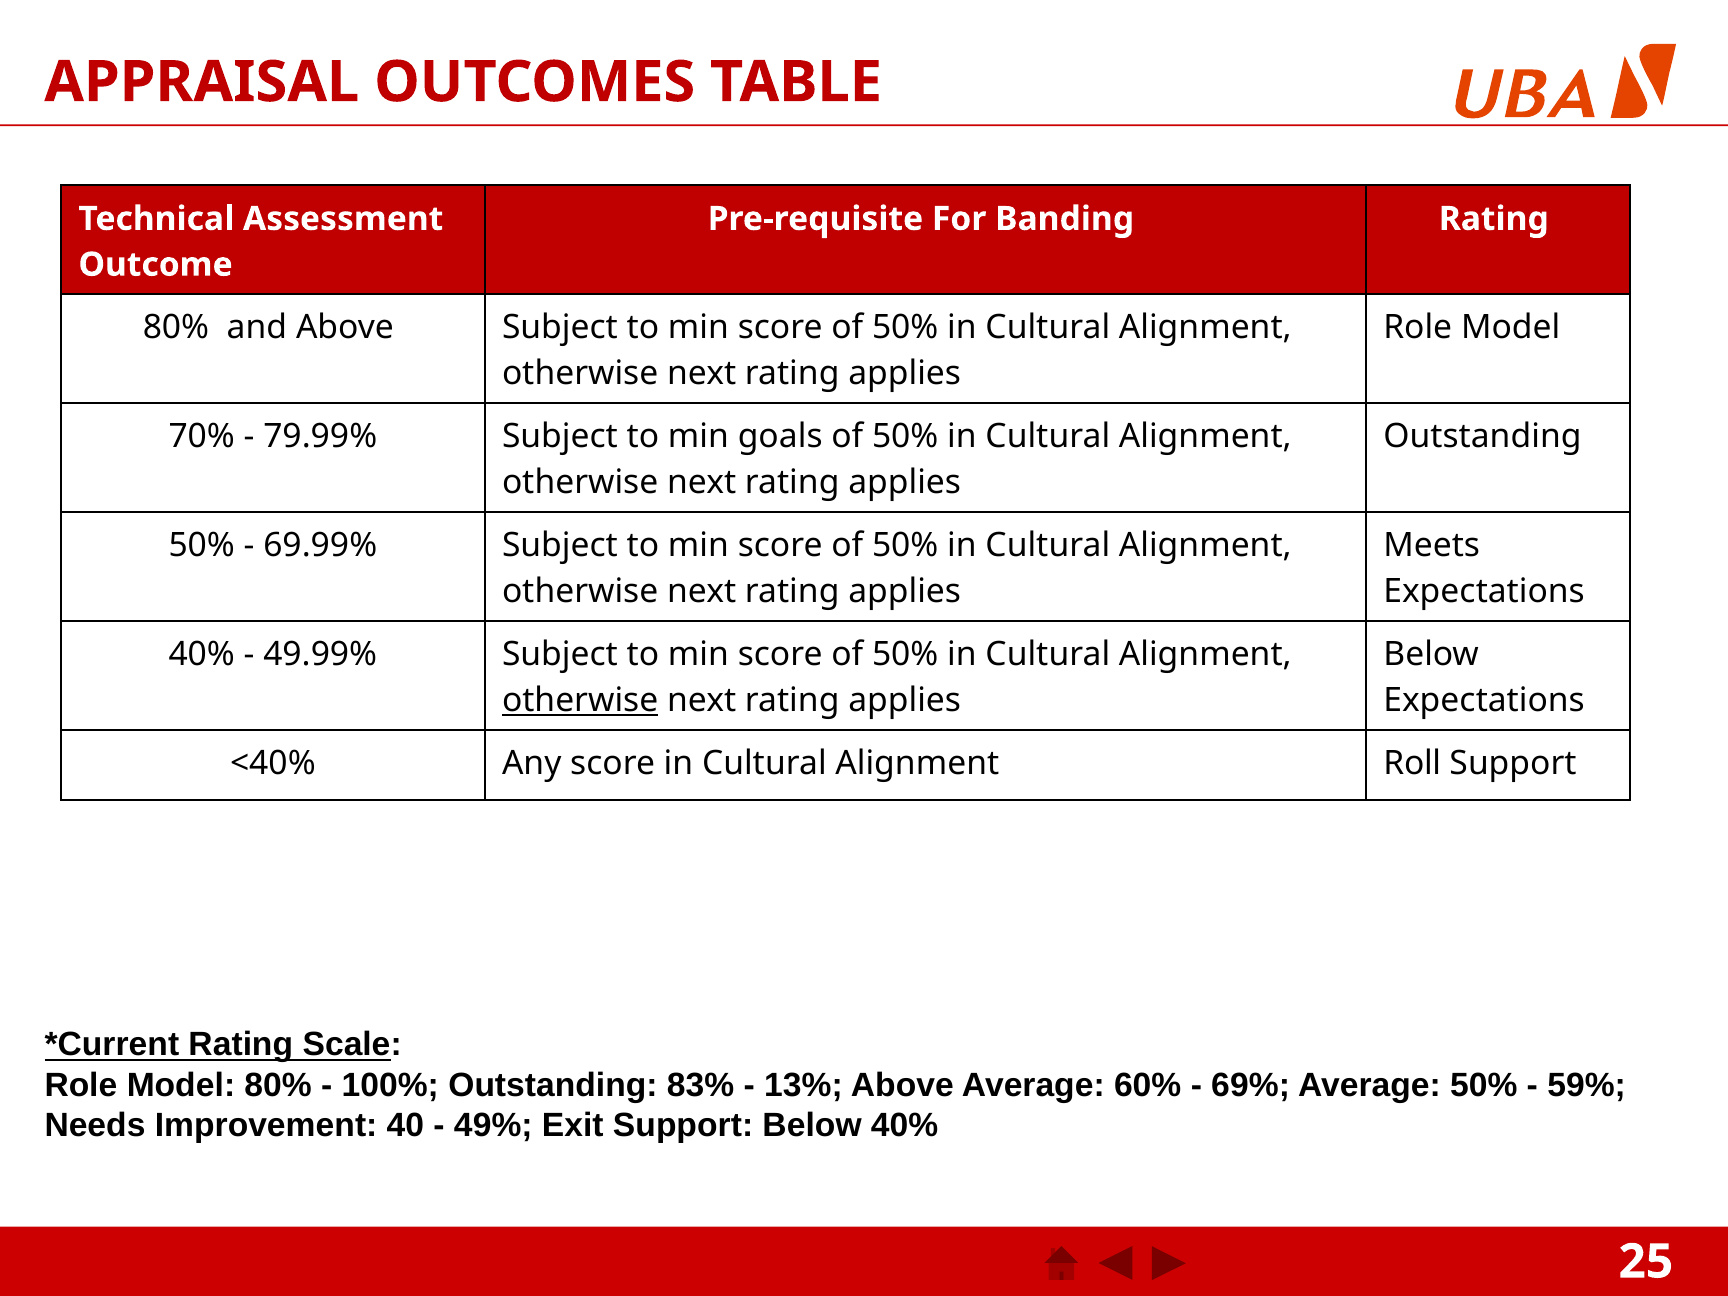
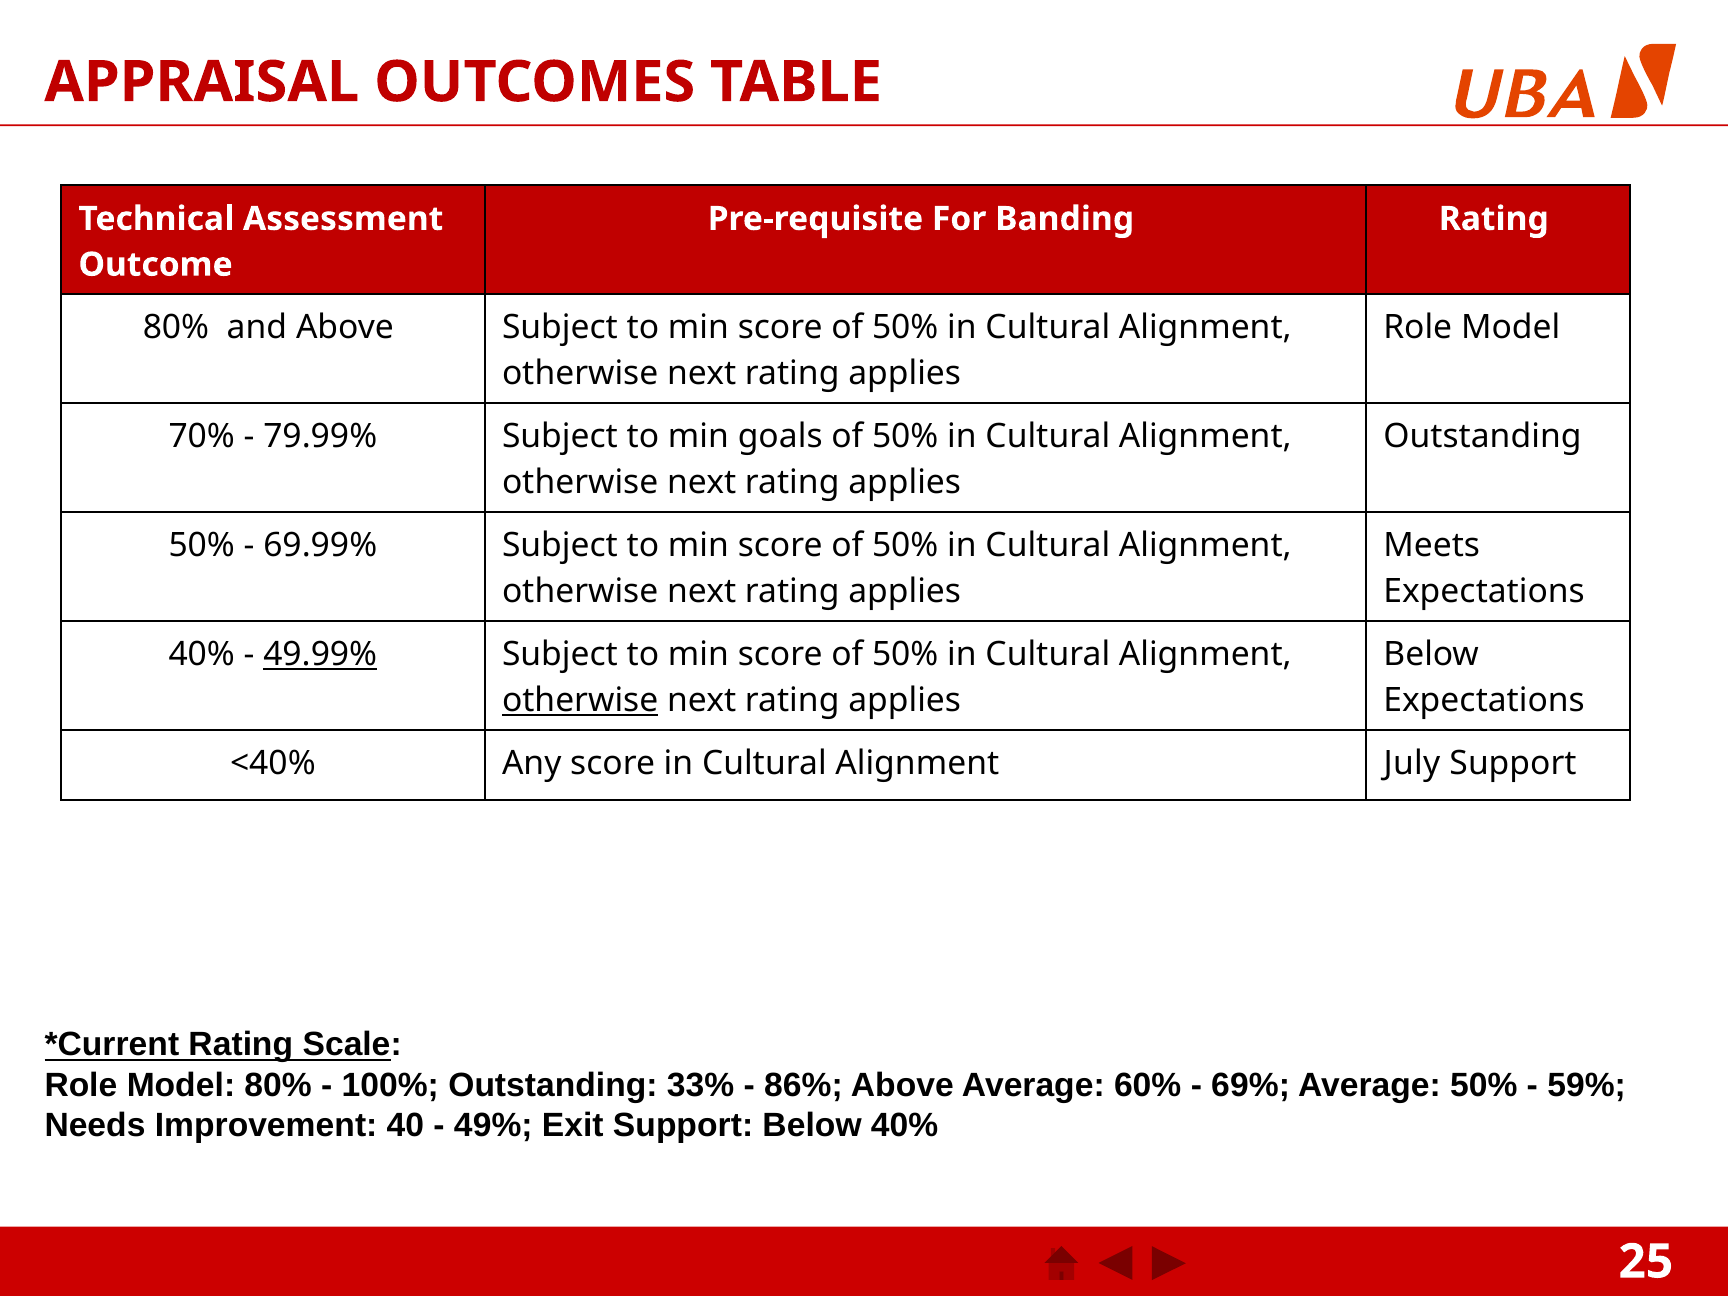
49.99% underline: none -> present (320, 655)
Roll: Roll -> July (1412, 763)
83%: 83% -> 33% (701, 1085)
13%: 13% -> 86% (803, 1085)
